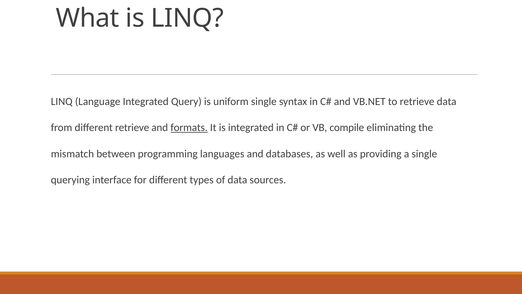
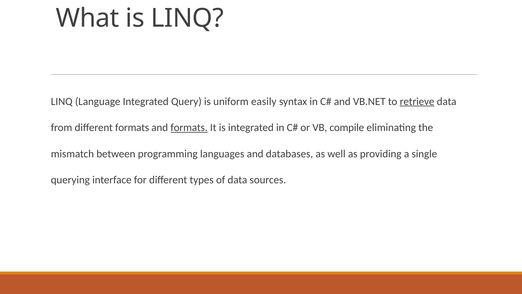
uniform single: single -> easily (264, 101)
retrieve underline: none -> present (417, 101)
different retrieve: retrieve -> formats (132, 127)
